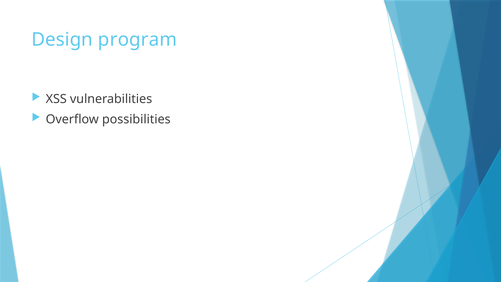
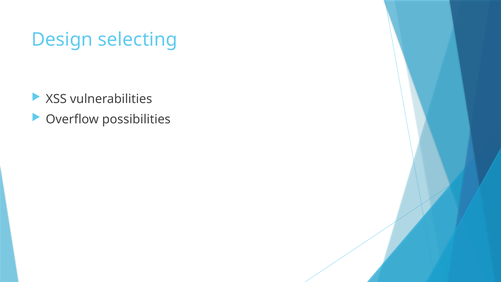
program: program -> selecting (138, 40)
